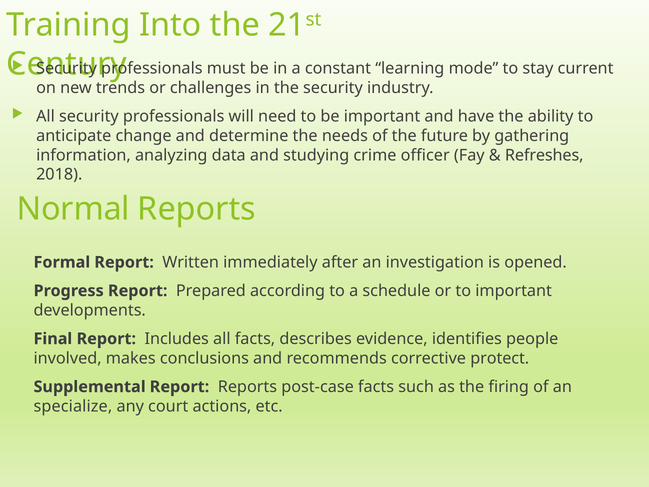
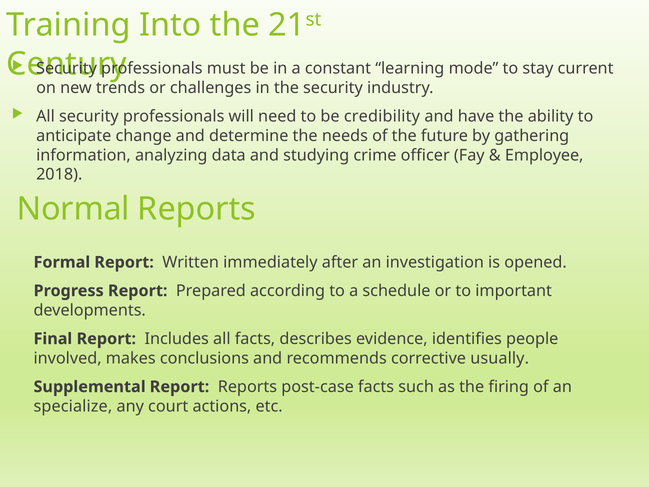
be important: important -> credibility (382, 116)
Refreshes: Refreshes -> Employee (544, 155)
protect: protect -> usually (500, 358)
